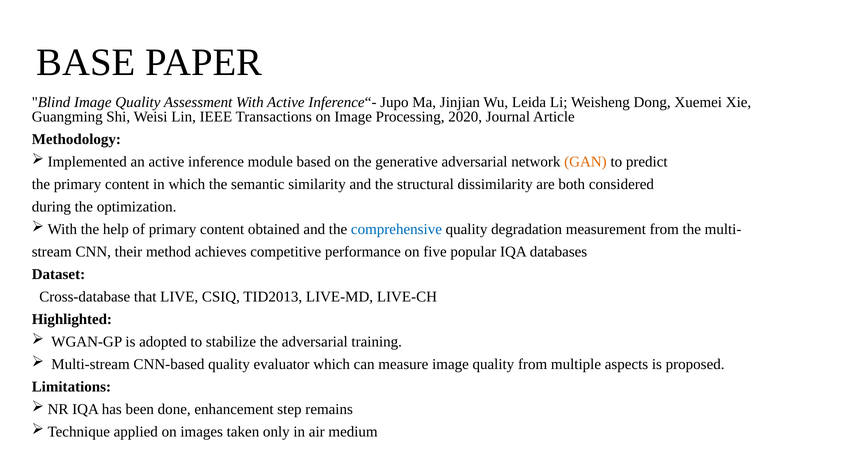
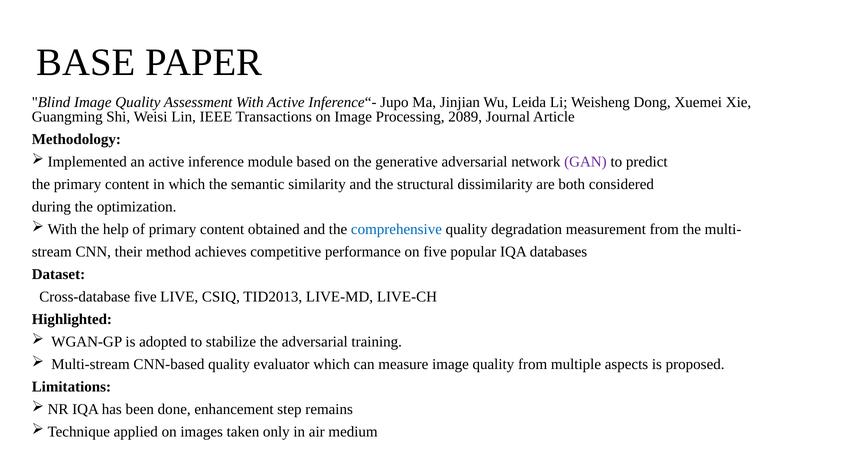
2020: 2020 -> 2089 (465, 117)
GAN colour: orange -> purple (585, 162)
Cross-database that: that -> five (145, 297)
